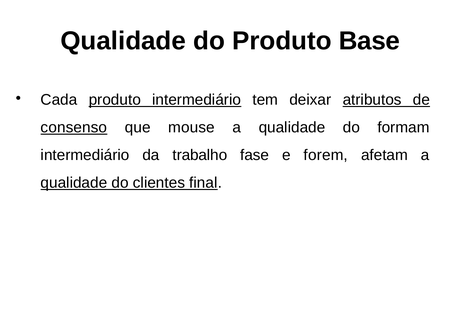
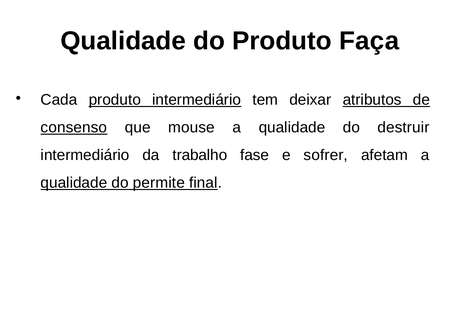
Base: Base -> Faça (369, 41)
formam: formam -> destruir (403, 128)
forem: forem -> sofrer (326, 155)
clientes: clientes -> permite (159, 183)
